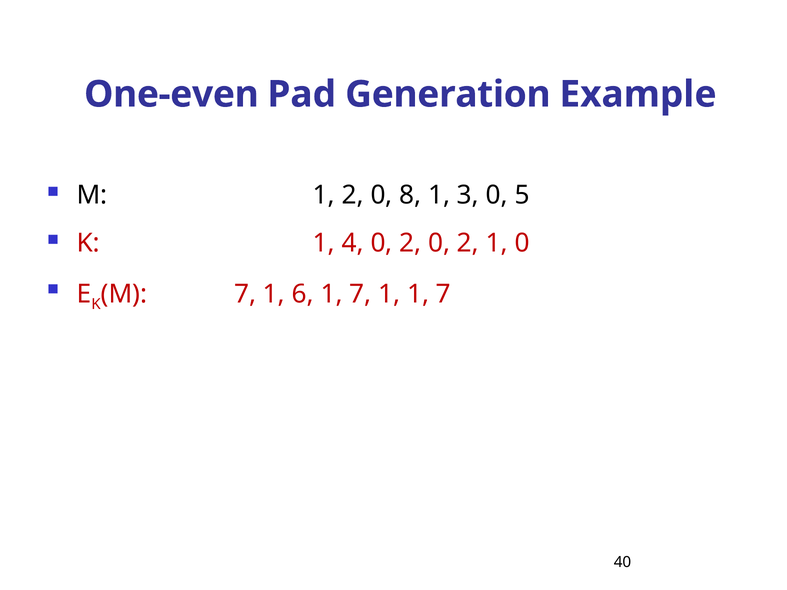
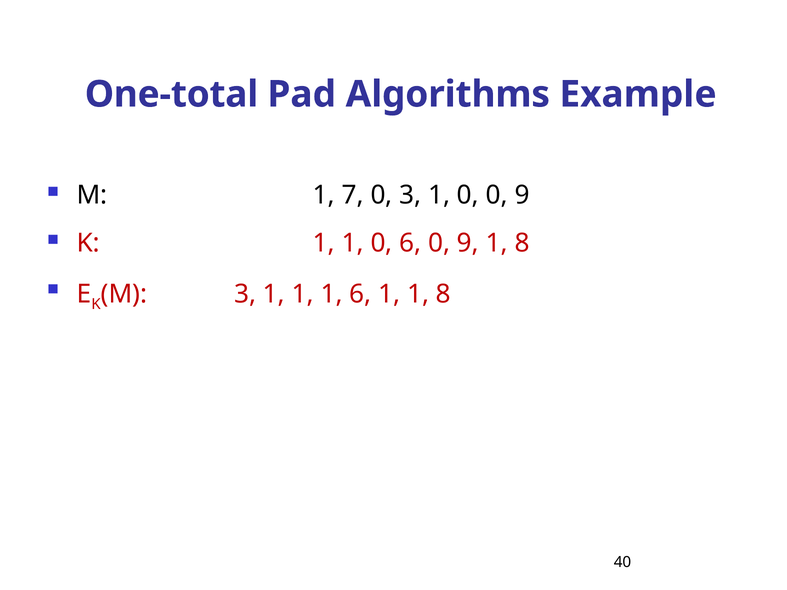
One-even: One-even -> One-total (171, 94)
Generation: Generation -> Algorithms (448, 94)
1 2: 2 -> 7 (353, 195)
0 8: 8 -> 3 (410, 195)
3: 3 -> 0 (468, 195)
5: 5 -> 9 (522, 195)
K 1 4: 4 -> 1 (353, 243)
2: 2 -> 6 (410, 243)
2: 2 -> 9 (468, 243)
0: 0 -> 8 (522, 243)
M 7: 7 -> 3 (245, 294)
6: 6 -> 1 (303, 294)
7: 7 -> 6 (360, 294)
1 1 7: 7 -> 8 (443, 294)
